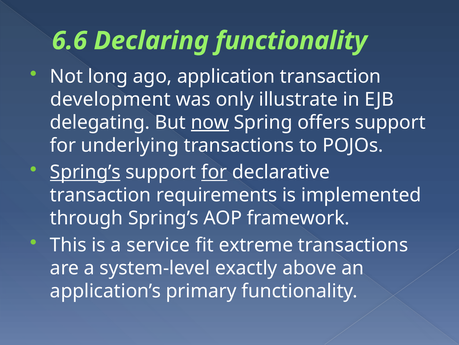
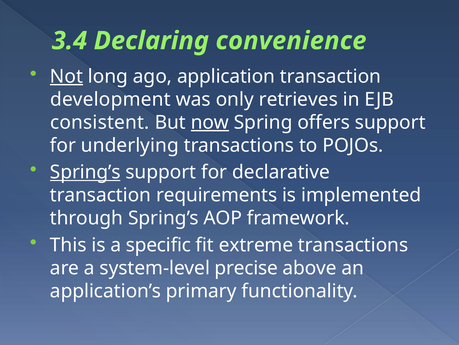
6.6: 6.6 -> 3.4 (69, 41)
Declaring functionality: functionality -> convenience (291, 41)
Not underline: none -> present (66, 76)
illustrate: illustrate -> retrieves (298, 99)
delegating: delegating -> consistent (100, 122)
for underline: present -> none (214, 172)
service: service -> specific (158, 245)
exactly: exactly -> precise (246, 268)
